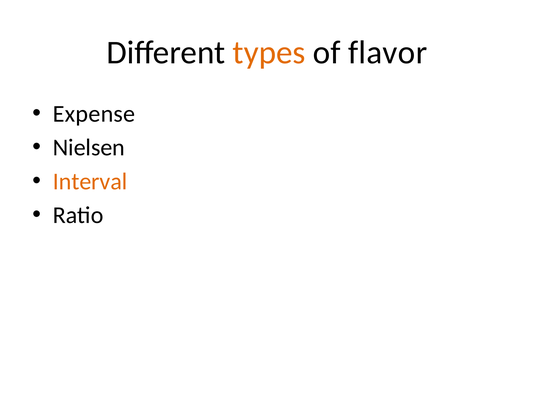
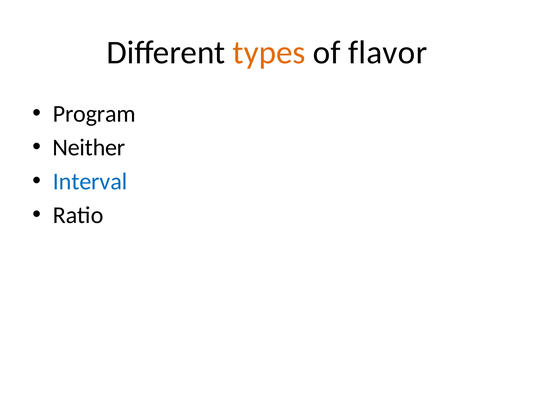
Expense: Expense -> Program (94, 114)
Nielsen: Nielsen -> Neither (89, 147)
Interval colour: orange -> blue (90, 181)
